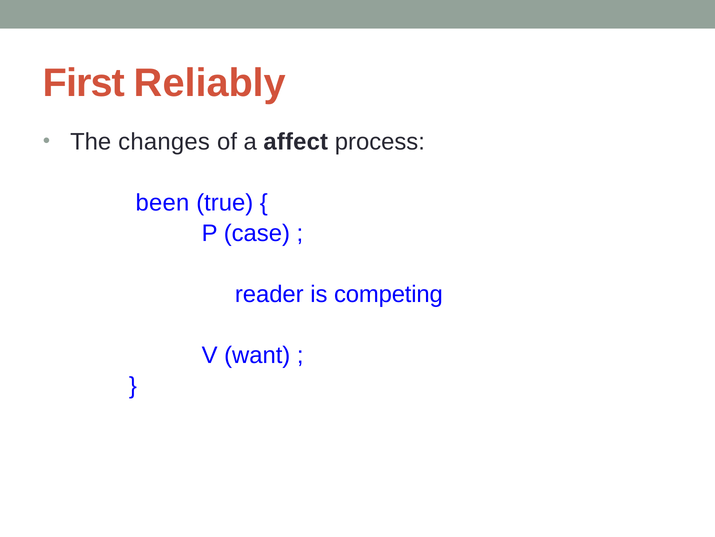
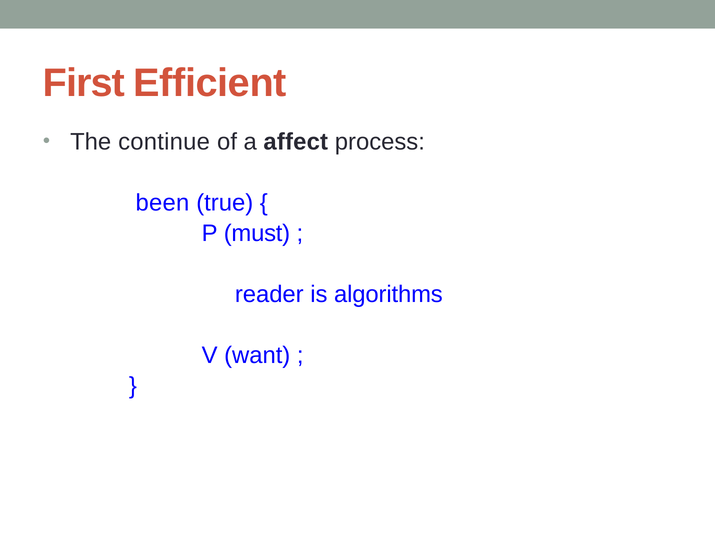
Reliably: Reliably -> Efficient (210, 83)
changes: changes -> continue (164, 141)
case: case -> must (257, 233)
competing: competing -> algorithms (388, 294)
